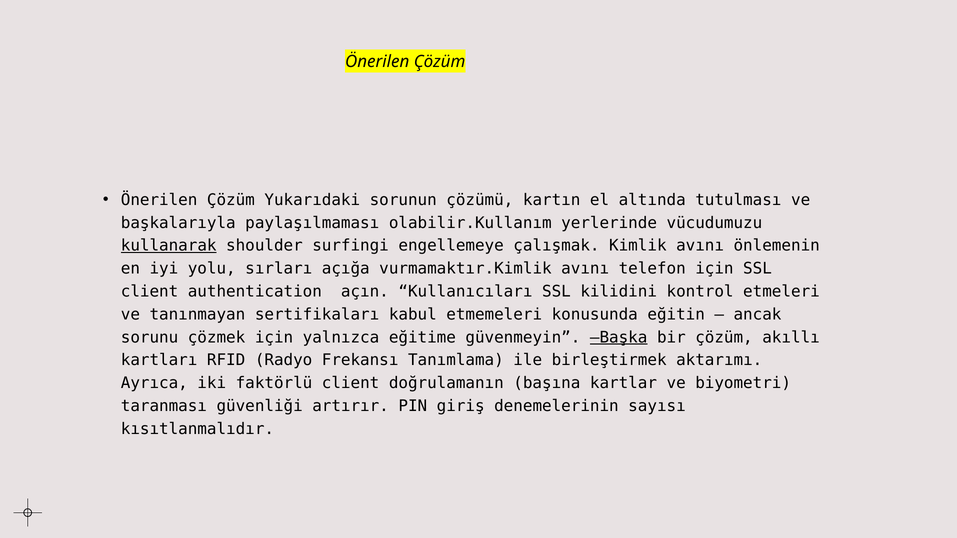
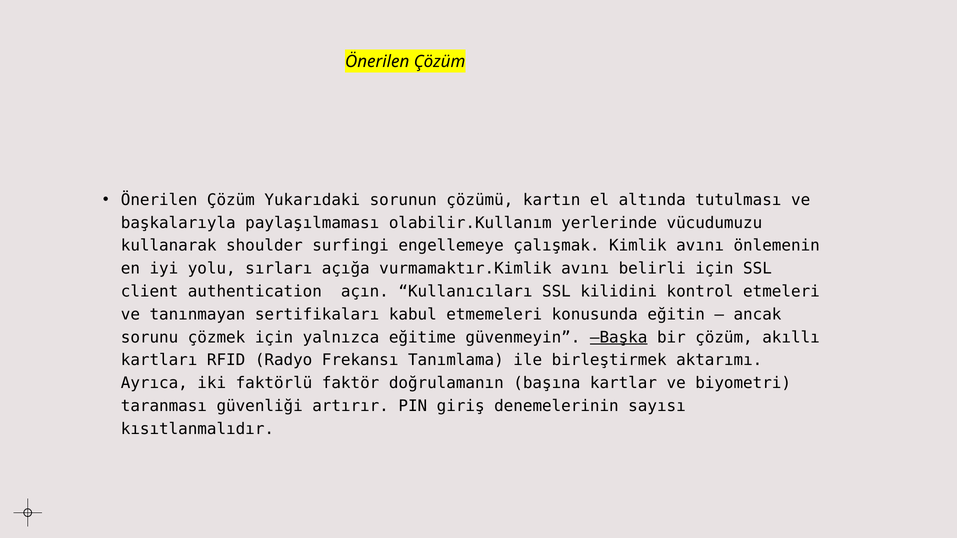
kullanarak underline: present -> none (169, 246)
telefon: telefon -> belirli (652, 269)
faktörlü client: client -> faktör (351, 383)
